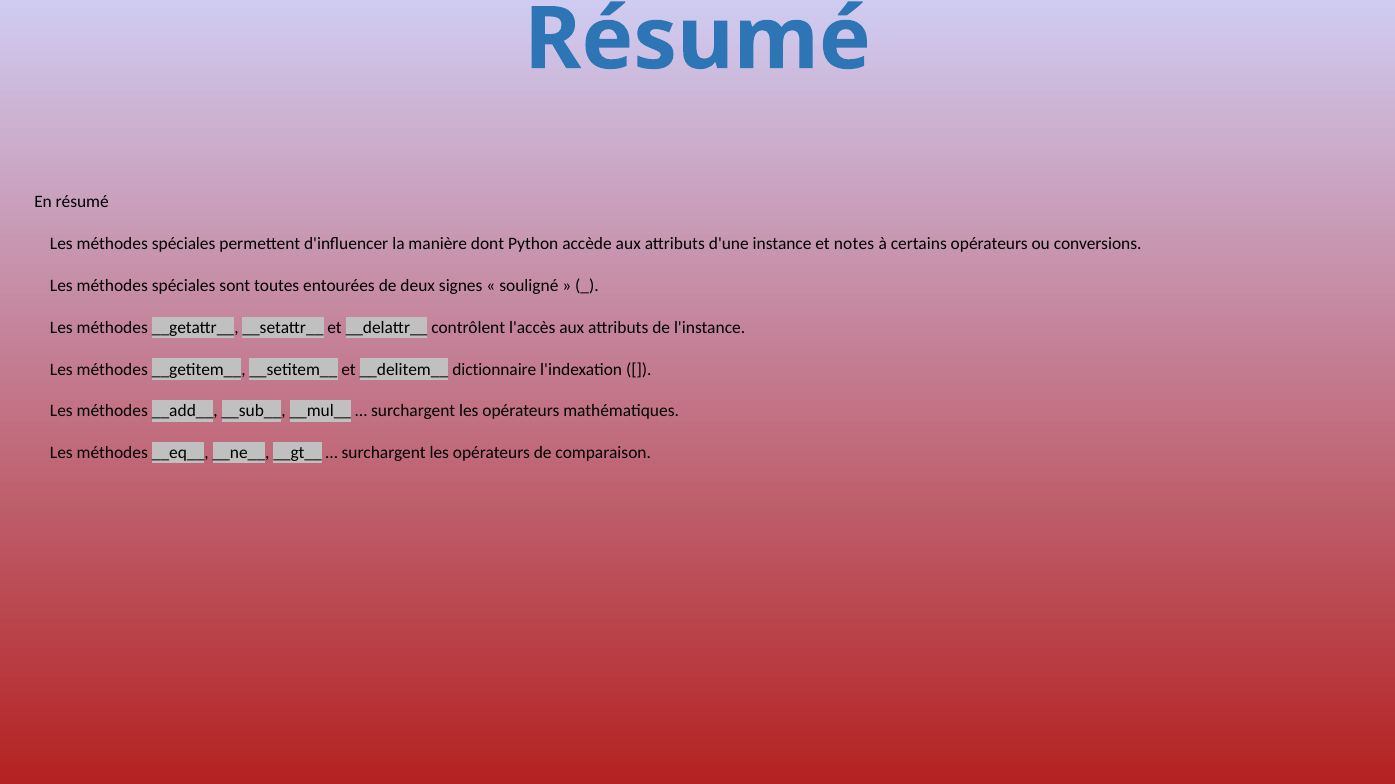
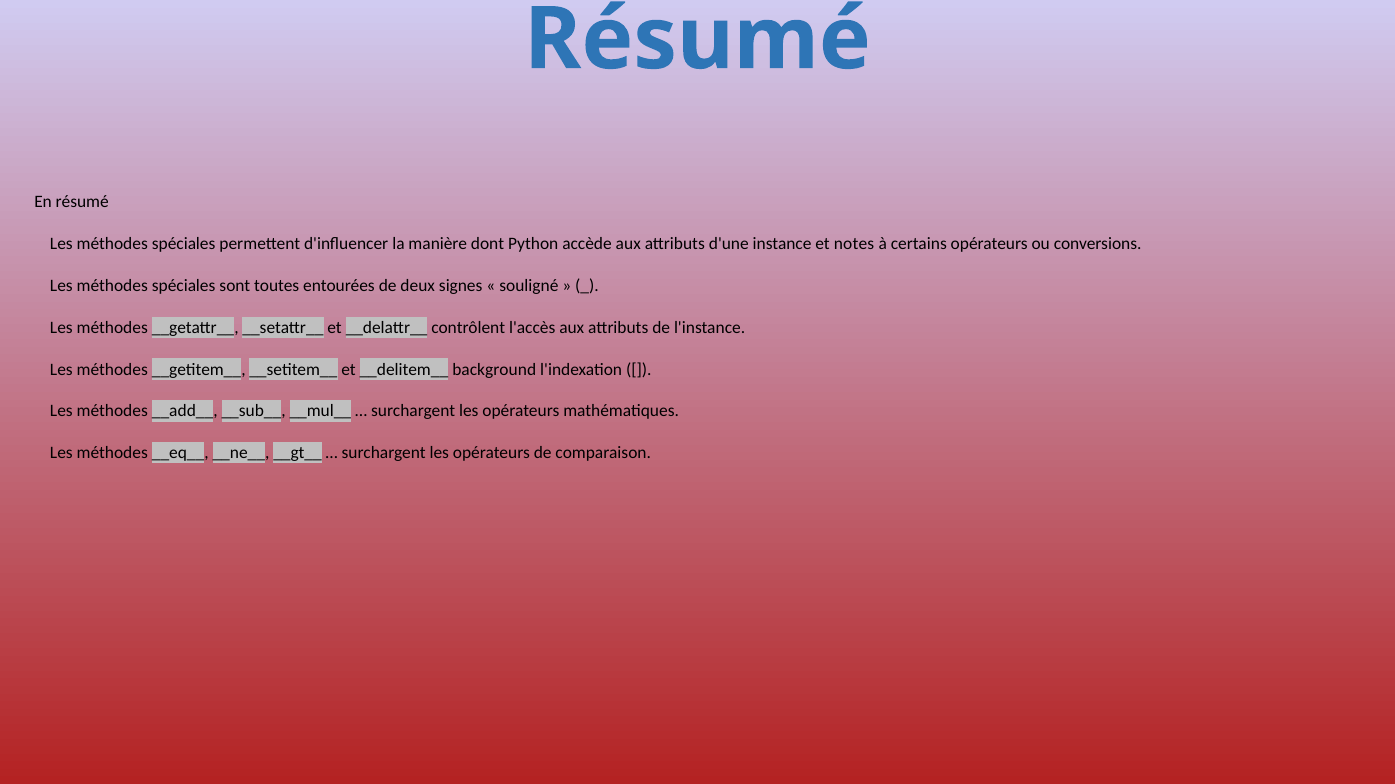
dictionnaire: dictionnaire -> background (494, 370)
